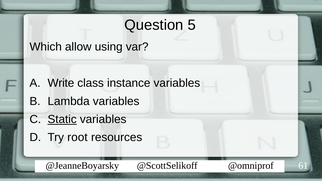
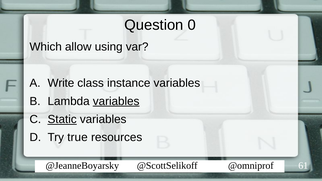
5: 5 -> 0 (192, 25)
variables underline: none -> present (116, 101)
root: root -> true (77, 137)
